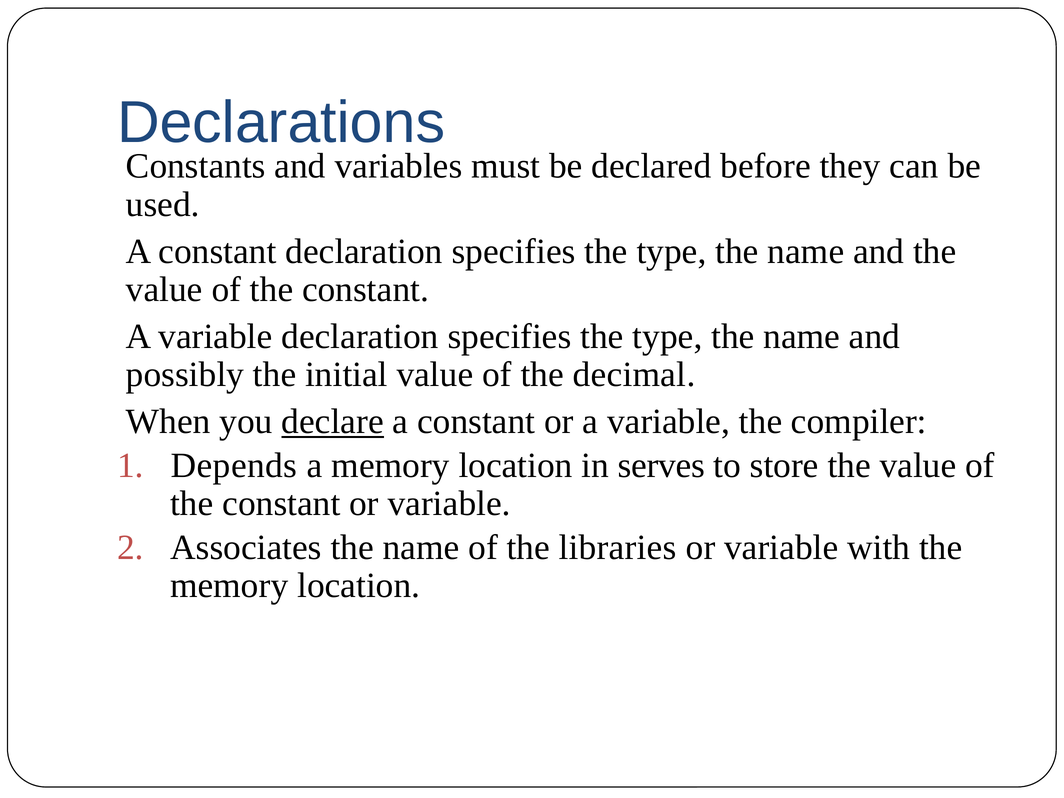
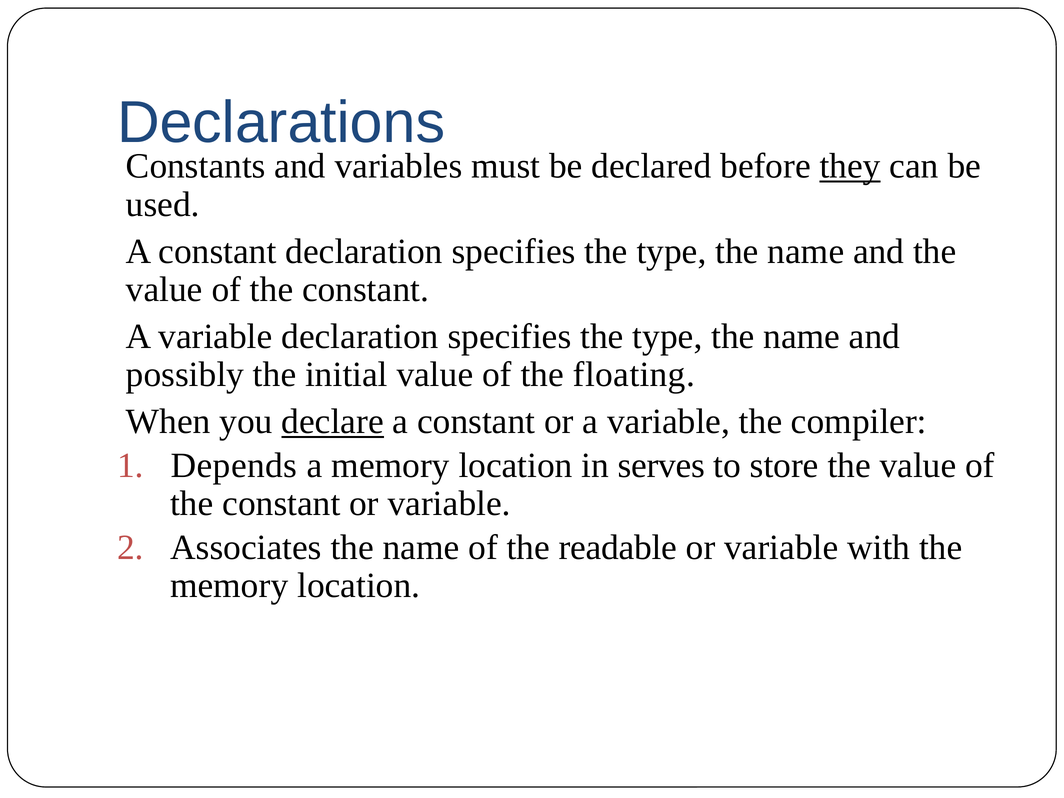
they underline: none -> present (850, 166)
decimal: decimal -> floating (634, 375)
libraries: libraries -> readable (618, 547)
